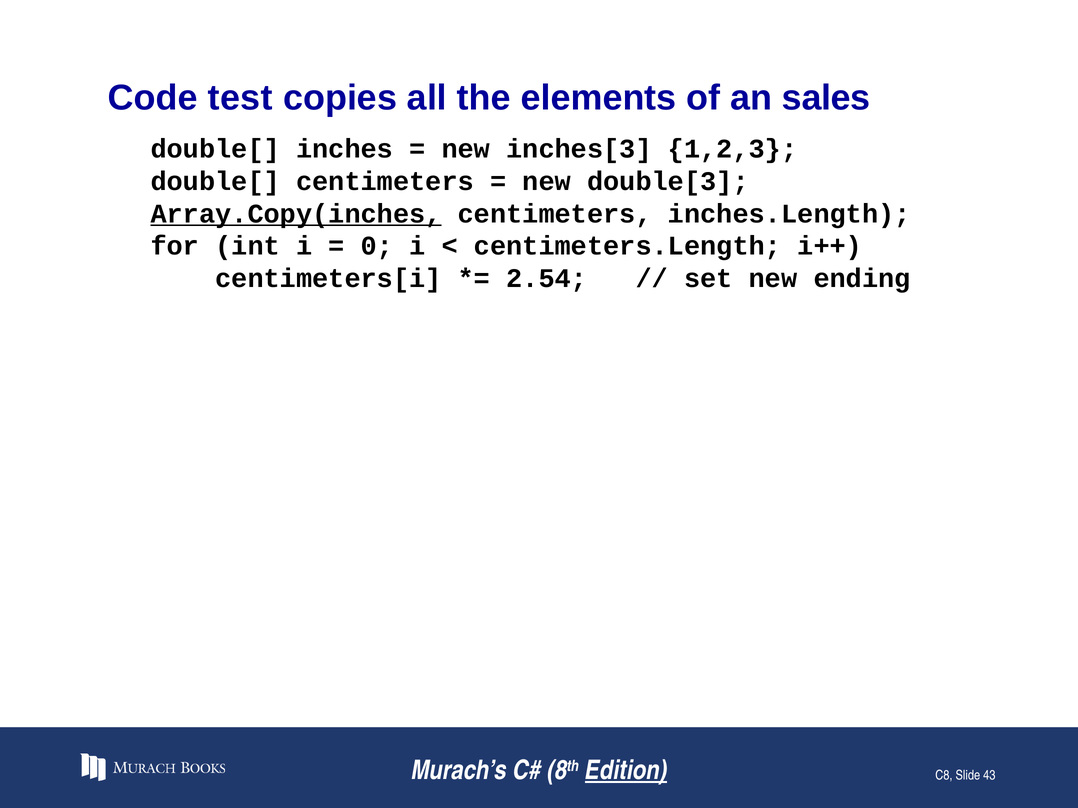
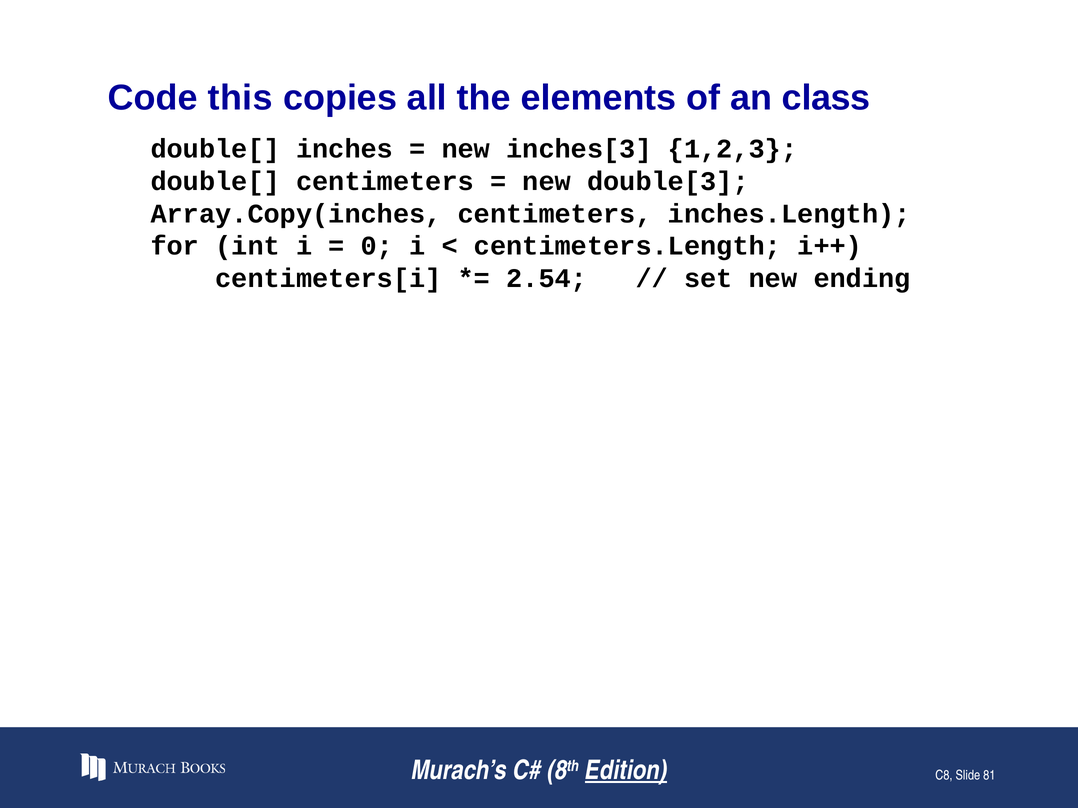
test: test -> this (240, 98)
sales: sales -> class (826, 98)
Array.Copy(inches underline: present -> none (296, 214)
43: 43 -> 81 (989, 776)
